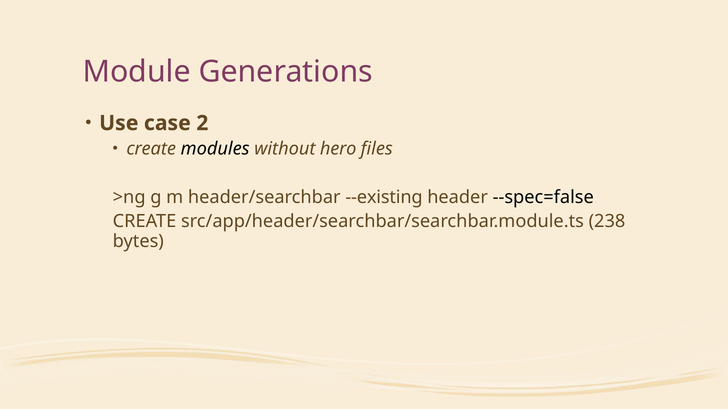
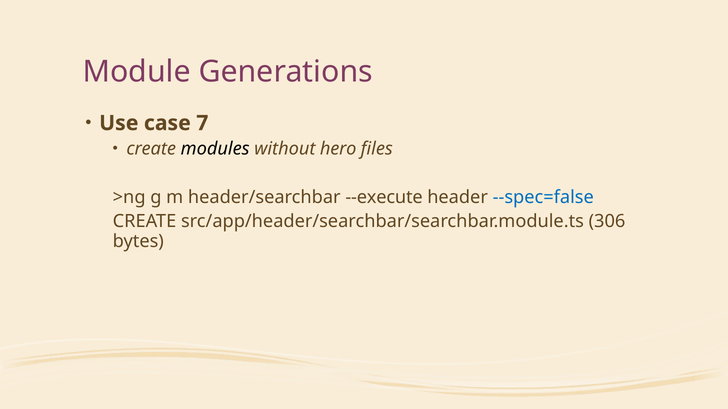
2: 2 -> 7 (202, 123)
--existing: --existing -> --execute (384, 198)
--spec=false colour: black -> blue (543, 198)
238: 238 -> 306 (607, 222)
